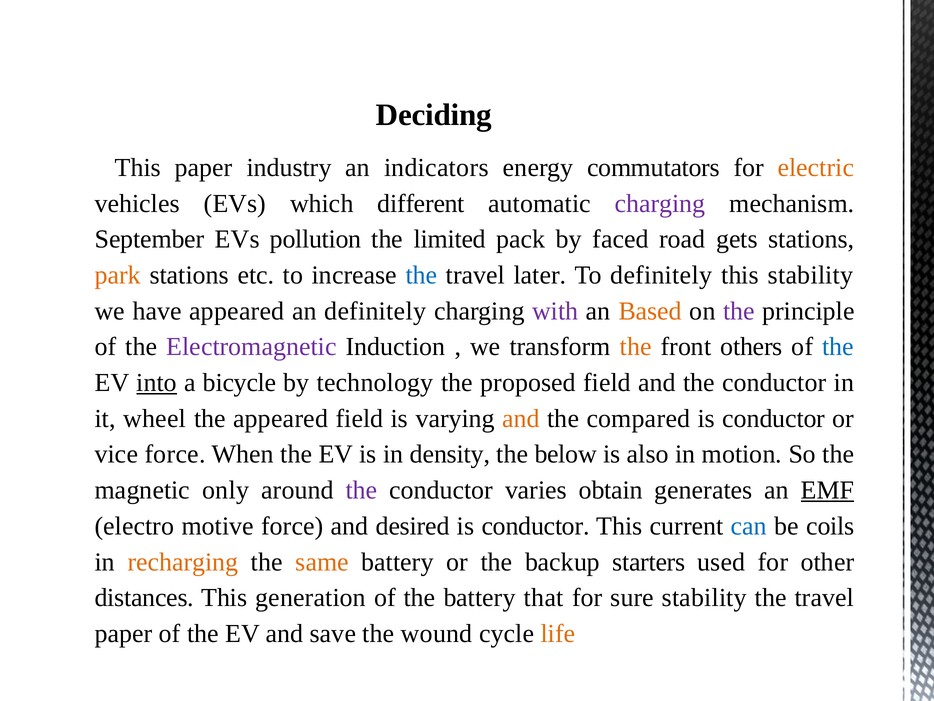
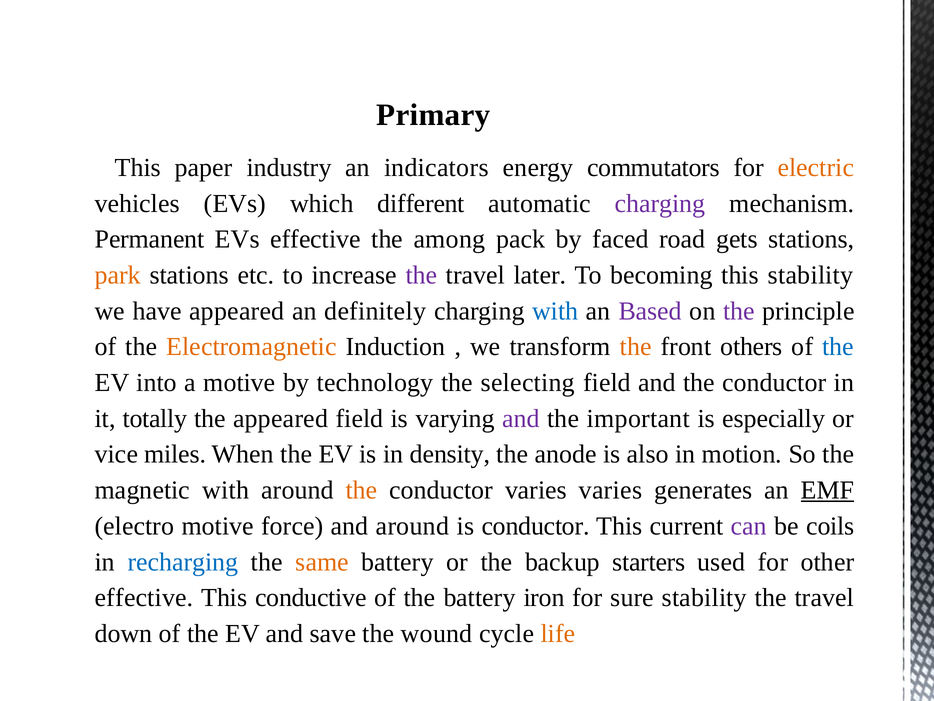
Deciding: Deciding -> Primary (433, 115)
September: September -> Permanent (150, 239)
EVs pollution: pollution -> effective (316, 239)
limited: limited -> among (449, 239)
the colour: blue -> purple (421, 275)
To definitely: definitely -> becoming (661, 275)
with colour: purple -> blue (555, 311)
Based colour: orange -> purple (650, 311)
Electromagnetic colour: purple -> orange (251, 347)
into underline: present -> none (157, 382)
a bicycle: bicycle -> motive (239, 382)
proposed: proposed -> selecting (528, 382)
wheel: wheel -> totally (155, 418)
and colour: orange -> purple (521, 418)
compared: compared -> important (638, 418)
conductor: conductor -> especially (774, 418)
vice force: force -> miles (175, 454)
below: below -> anode (566, 454)
magnetic only: only -> with (226, 490)
the colour: purple -> orange (361, 490)
varies obtain: obtain -> varies (611, 490)
and desired: desired -> around (412, 526)
can colour: blue -> purple (749, 526)
recharging colour: orange -> blue (183, 562)
distances: distances -> effective (144, 597)
generation: generation -> conductive (311, 597)
that: that -> iron (544, 597)
paper: paper -> down (124, 633)
